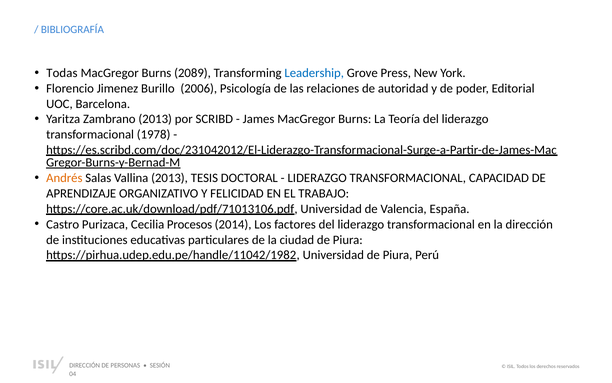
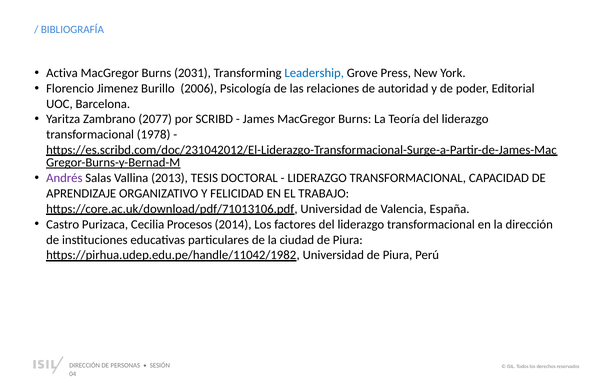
Todas: Todas -> Activa (62, 73)
2089: 2089 -> 2031 (193, 73)
Zambrano 2013: 2013 -> 2077 (155, 119)
Andrés colour: orange -> purple (64, 178)
